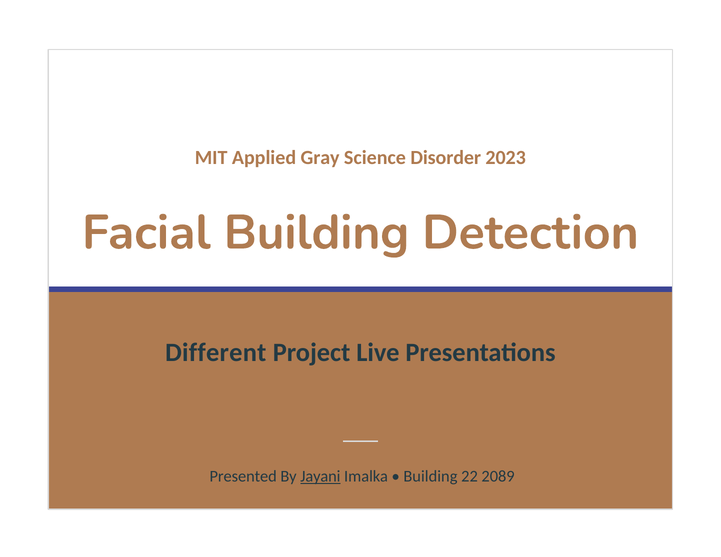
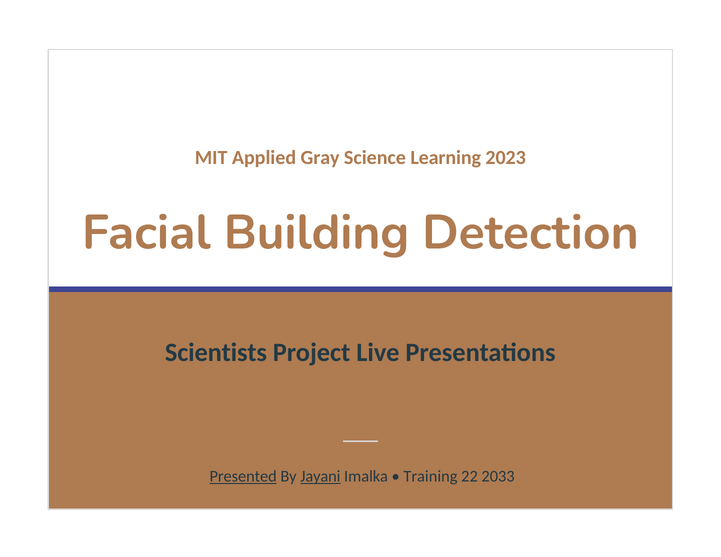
Disorder: Disorder -> Learning (446, 158)
Different: Different -> Scientists (216, 353)
Presented underline: none -> present (243, 476)
Building: Building -> Training (430, 476)
2089: 2089 -> 2033 (498, 476)
